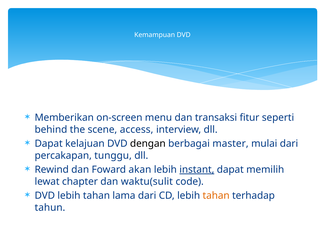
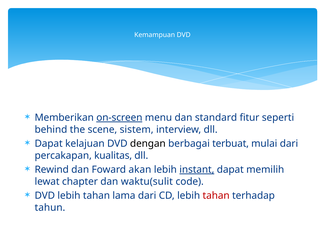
on-screen underline: none -> present (119, 117)
transaksi: transaksi -> standard (216, 117)
access: access -> sistem (137, 129)
master: master -> terbuat (231, 143)
tunggu: tunggu -> kualitas (113, 155)
tahan colour: orange -> red (216, 195)
